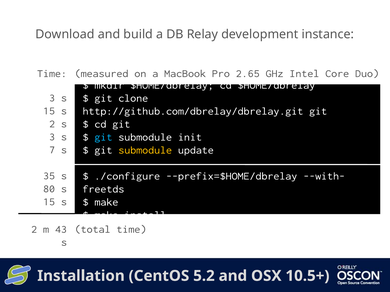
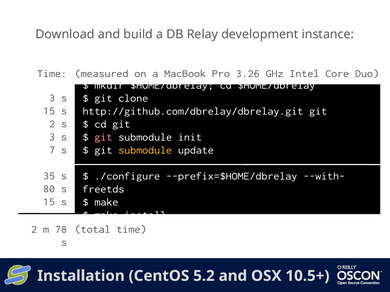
2.65: 2.65 -> 3.26 (248, 74)
git colour: light blue -> pink (103, 137)
43: 43 -> 78 (61, 230)
